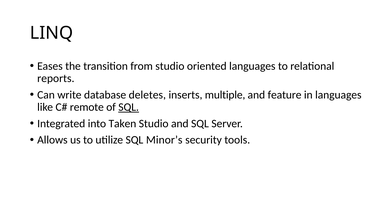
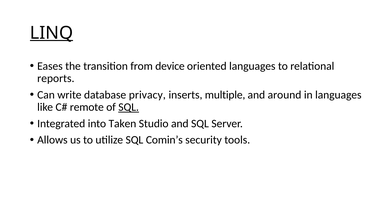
LINQ underline: none -> present (51, 33)
from studio: studio -> device (170, 66)
deletes: deletes -> privacy (147, 95)
feature: feature -> around (284, 95)
Minor’s: Minor’s -> Comin’s (164, 140)
